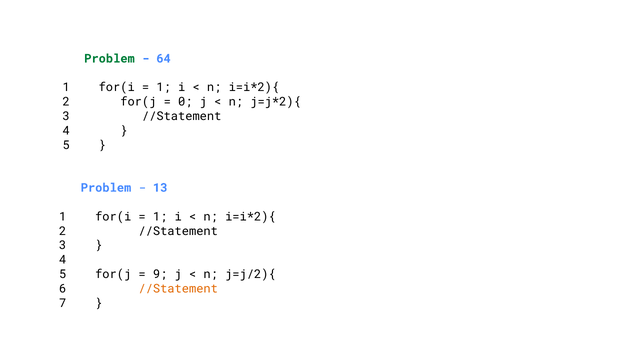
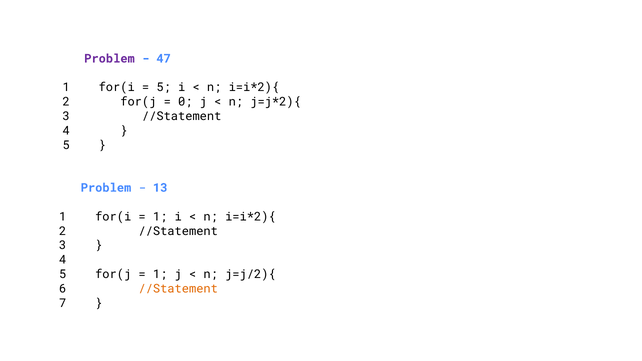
Problem colour: green -> purple (109, 59)
64: 64 -> 47 (164, 59)
1: 1 -> 5 (164, 87)
9: 9 -> 1 (160, 274)
